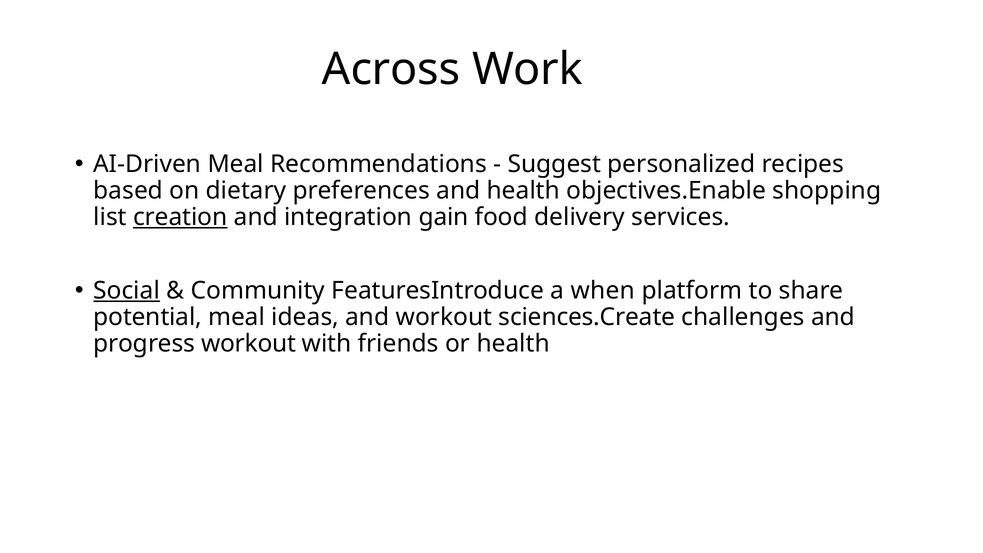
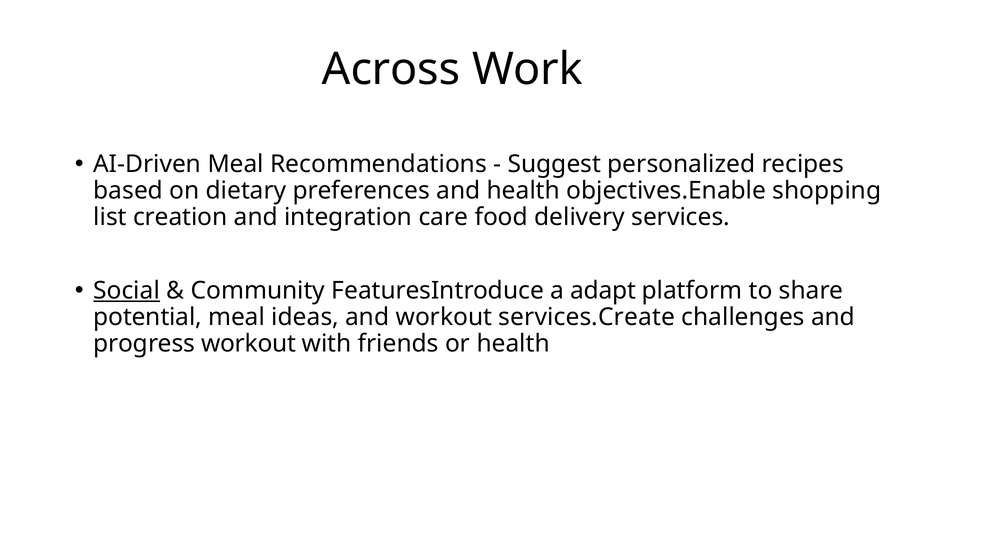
creation underline: present -> none (180, 217)
gain: gain -> care (443, 217)
when: when -> adapt (603, 291)
sciences.Create: sciences.Create -> services.Create (587, 317)
